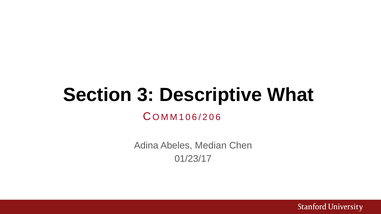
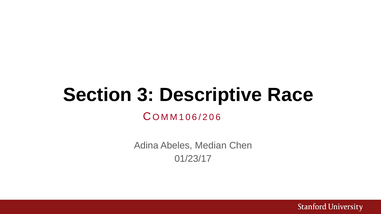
What: What -> Race (290, 95)
